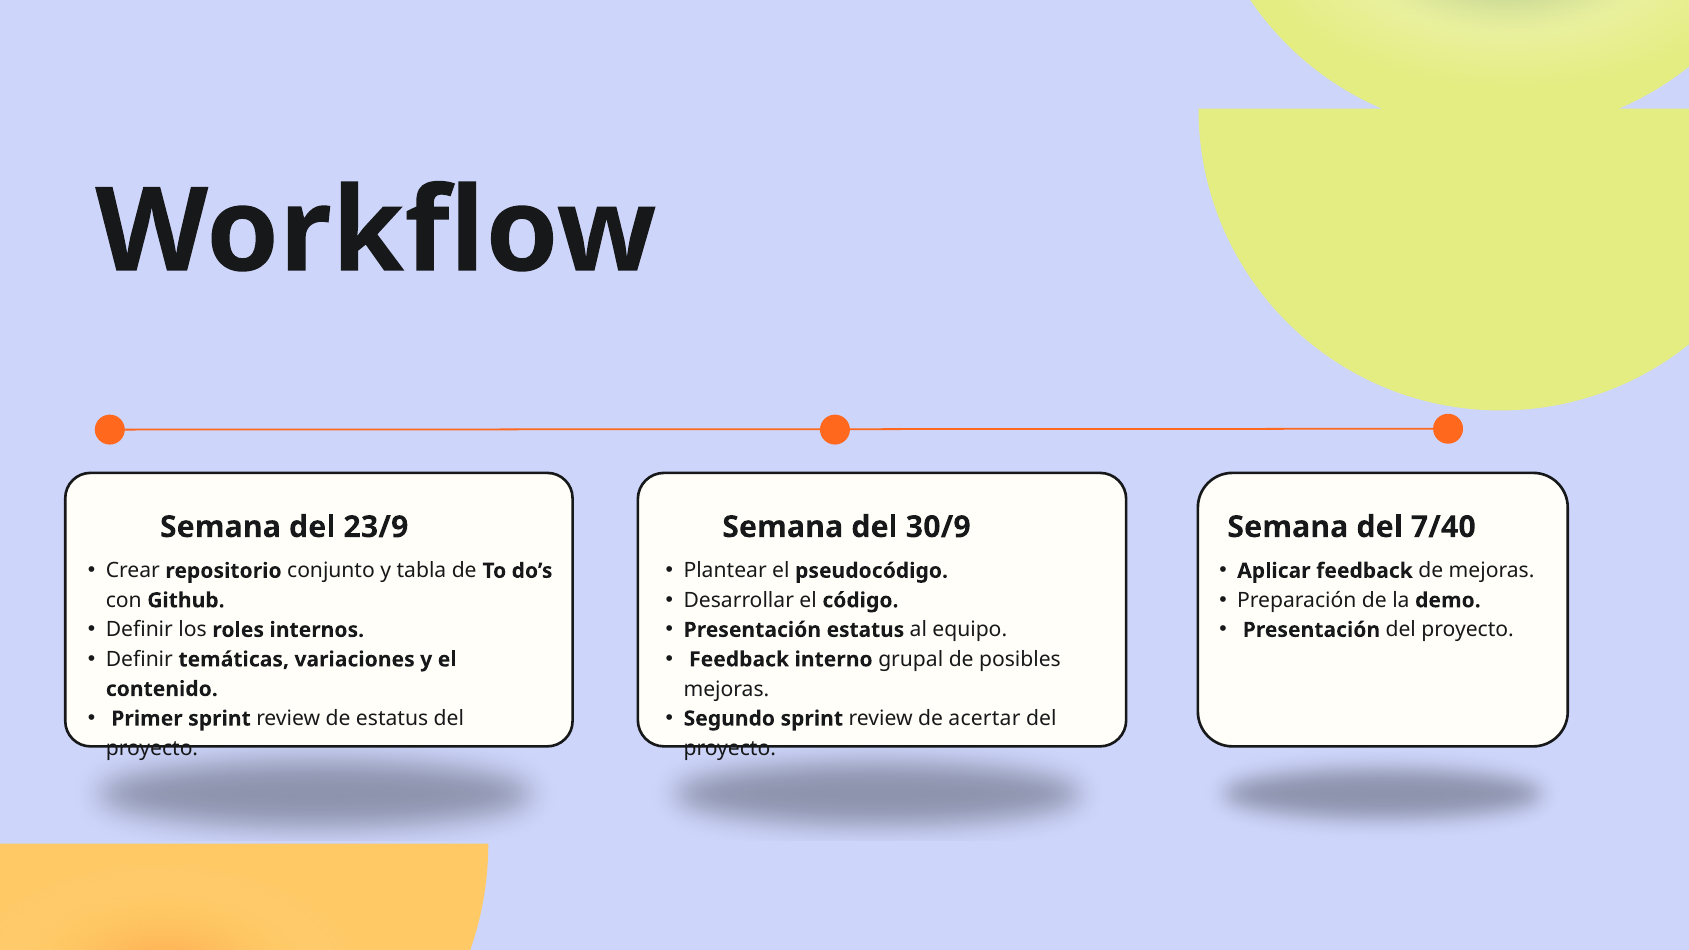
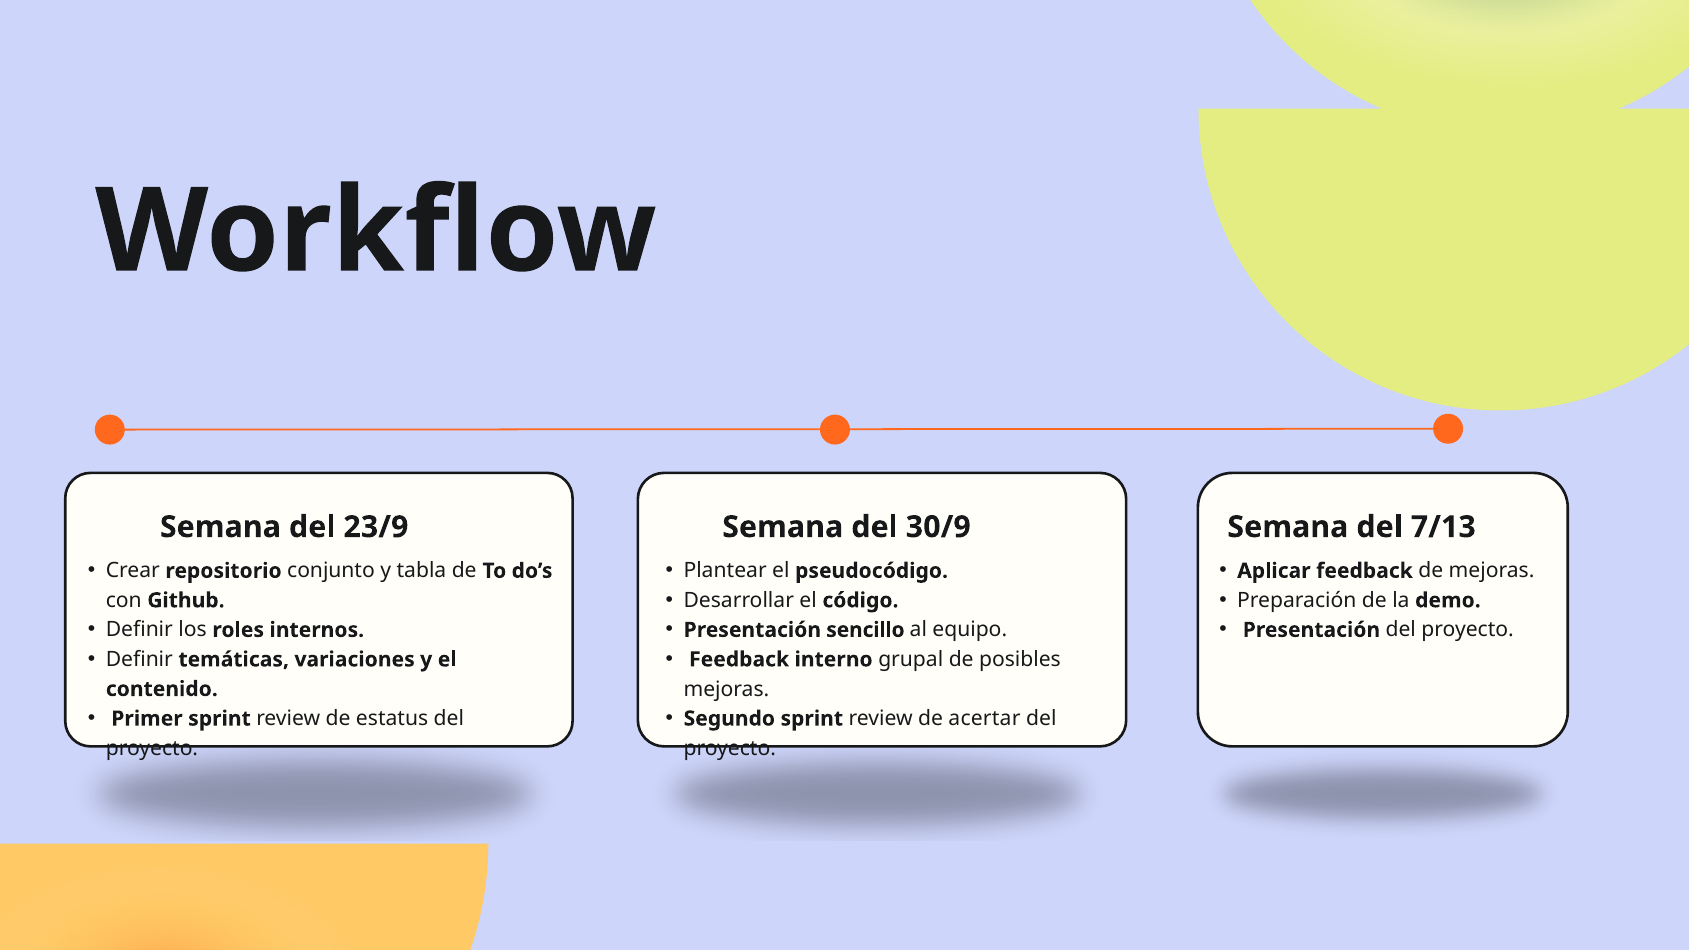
7/40: 7/40 -> 7/13 (1443, 527)
Presentación estatus: estatus -> sencillo (865, 630)
